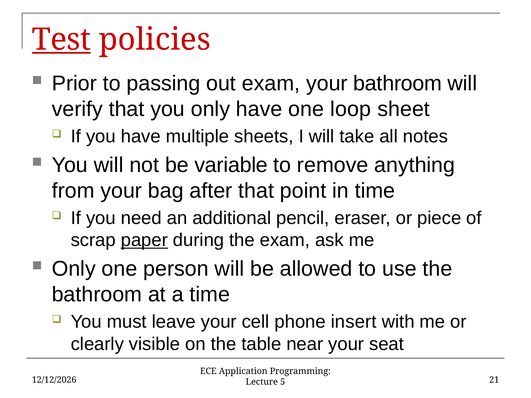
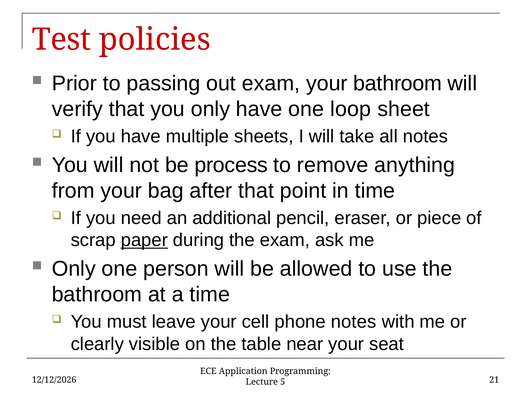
Test underline: present -> none (61, 40)
variable: variable -> process (231, 165)
phone insert: insert -> notes (354, 322)
